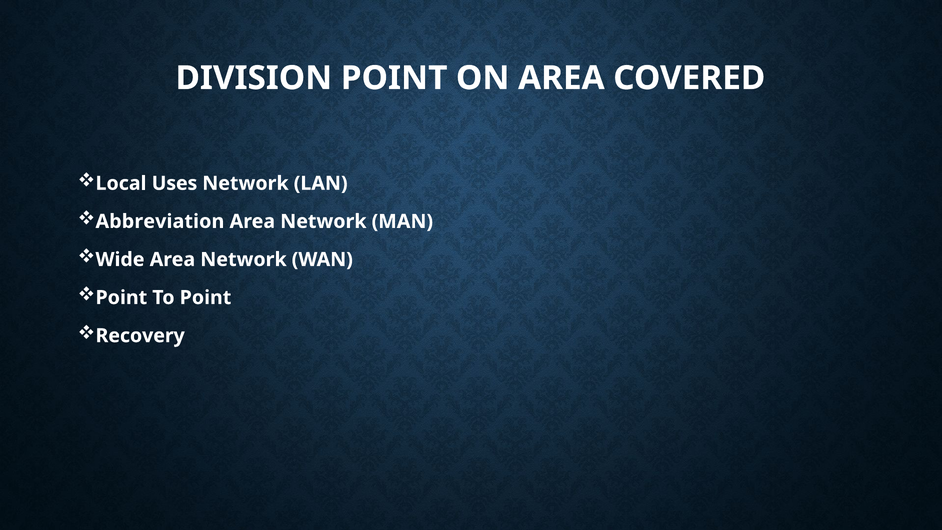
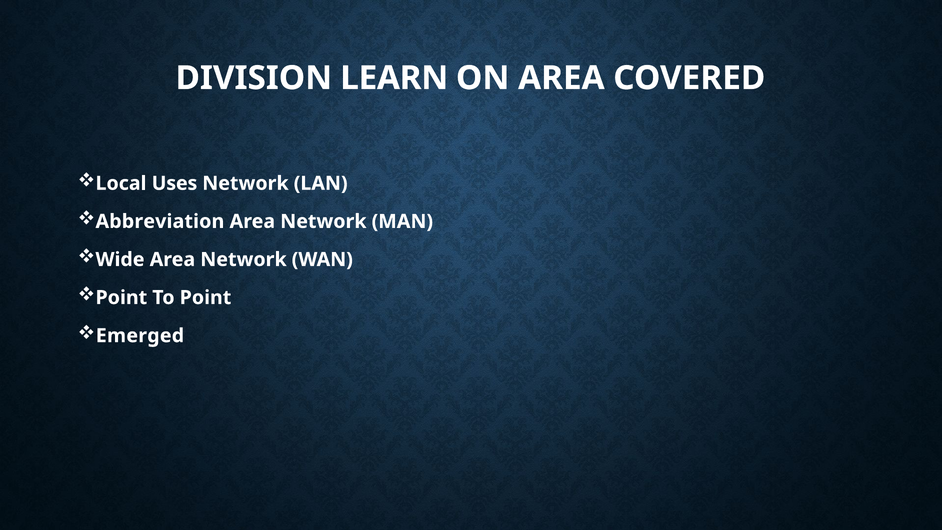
DIVISION POINT: POINT -> LEARN (394, 78)
Recovery: Recovery -> Emerged (140, 336)
